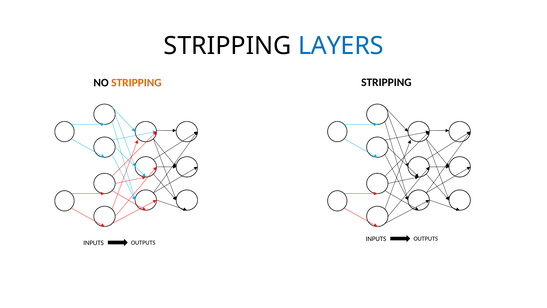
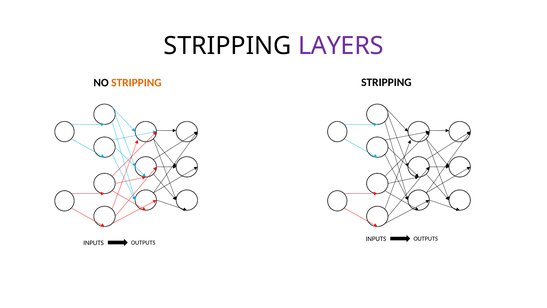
LAYERS colour: blue -> purple (341, 46)
